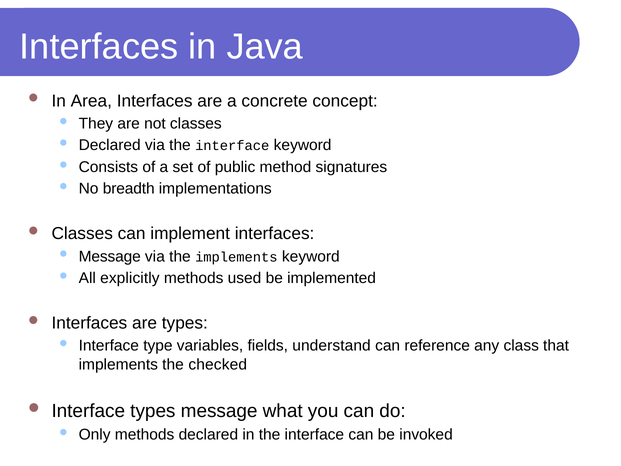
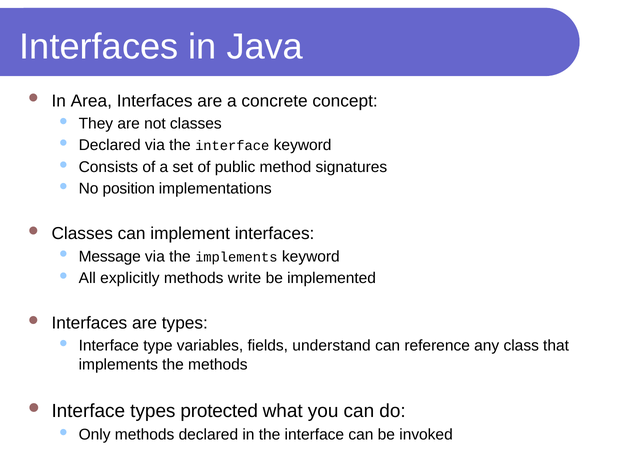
breadth: breadth -> position (129, 189)
used: used -> write (244, 278)
the checked: checked -> methods (218, 364)
types message: message -> protected (219, 411)
